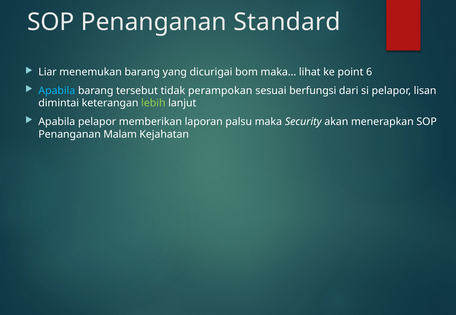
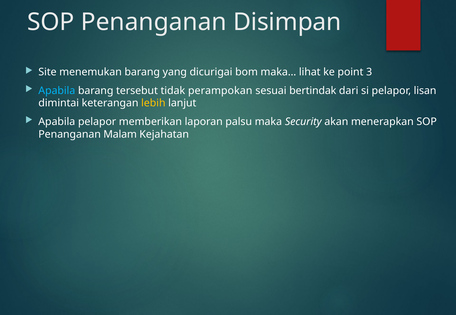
Standard: Standard -> Disimpan (287, 22)
Liar: Liar -> Site (47, 72)
6: 6 -> 3 (369, 72)
berfungsi: berfungsi -> bertindak (313, 91)
lebih colour: light green -> yellow (153, 103)
